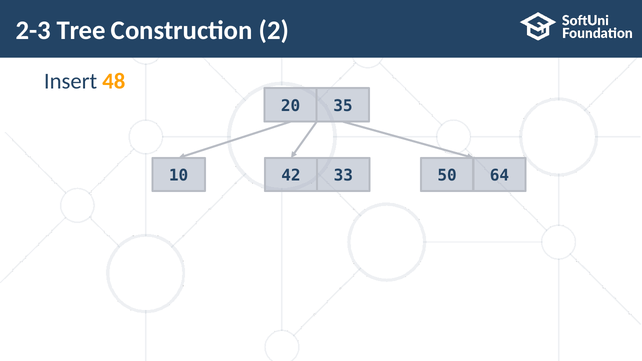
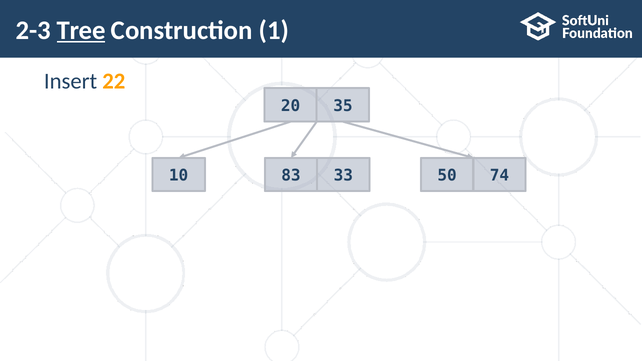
Tree underline: none -> present (81, 30)
2: 2 -> 1 (274, 30)
48: 48 -> 22 (114, 81)
42: 42 -> 83 (291, 176)
64: 64 -> 74 (499, 176)
